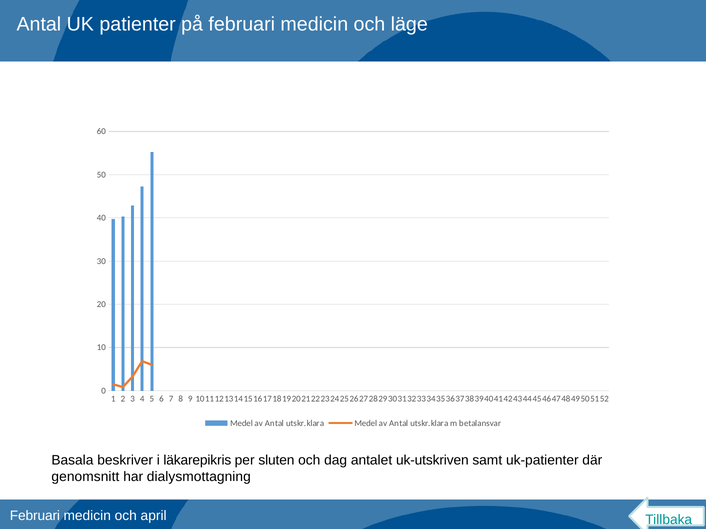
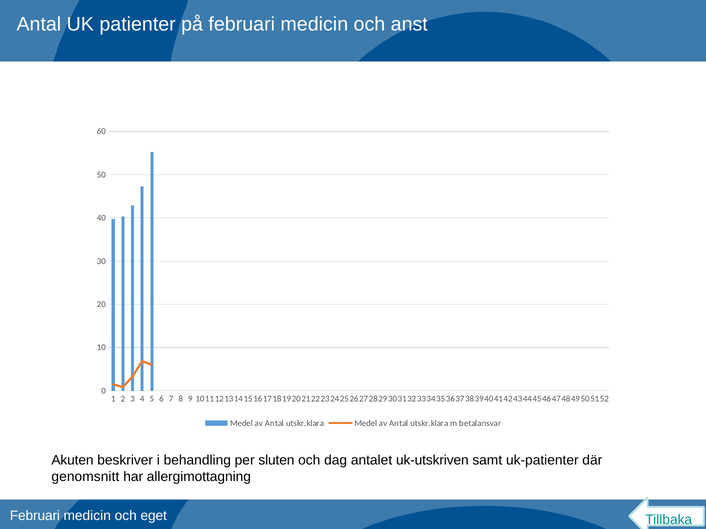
läge: läge -> anst (409, 24)
Basala: Basala -> Akuten (72, 461)
läkarepikris: läkarepikris -> behandling (197, 461)
dialysmottagning: dialysmottagning -> allergimottagning (199, 477)
april: april -> eget (154, 516)
